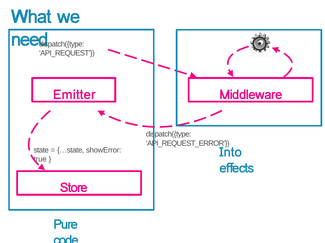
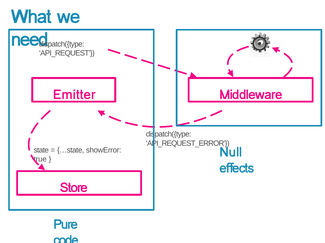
Into: Into -> Null (231, 153)
